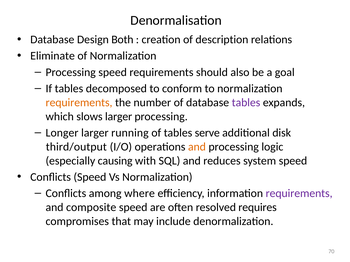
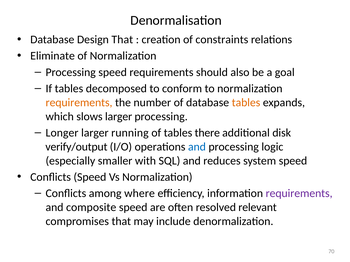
Design Both: Both -> That (122, 40)
description: description -> constraints (222, 40)
tables colour: purple -> orange (246, 103)
serve: serve -> there (207, 133)
third/output: third/output -> verify/output (76, 147)
and colour: orange -> blue (197, 147)
causing: causing -> smaller (115, 161)
requires: requires -> relevant (258, 208)
